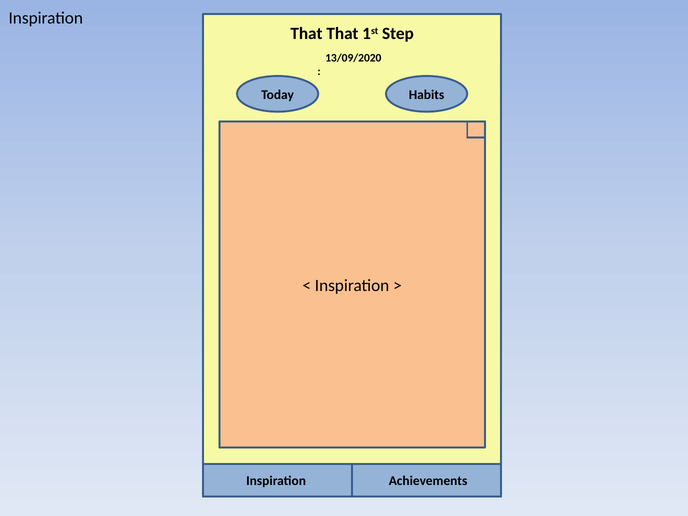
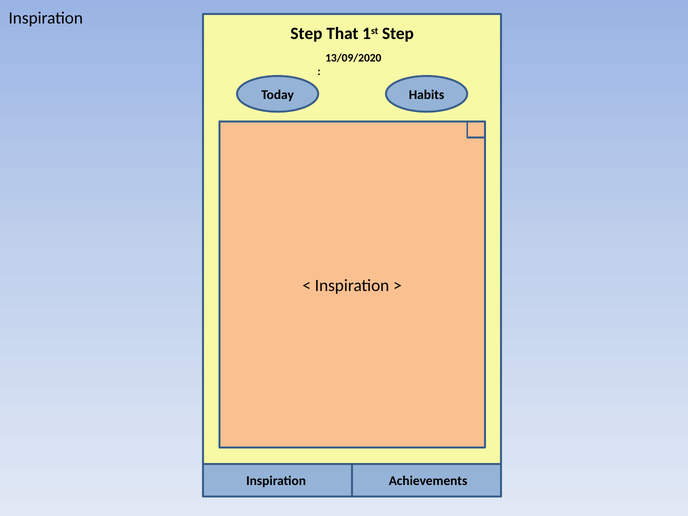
That: That -> Step (306, 34)
